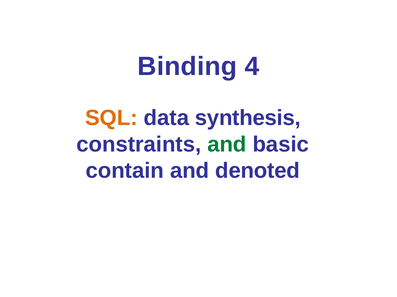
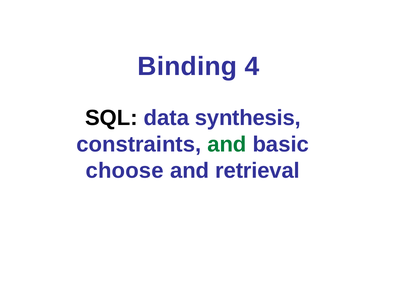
SQL colour: orange -> black (111, 118)
contain: contain -> choose (125, 171)
denoted: denoted -> retrieval (258, 171)
